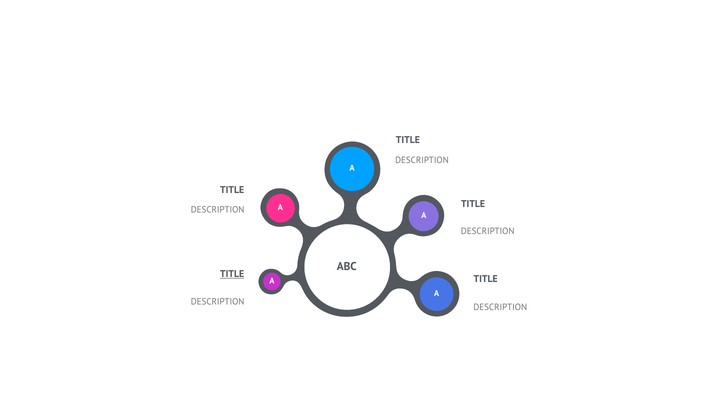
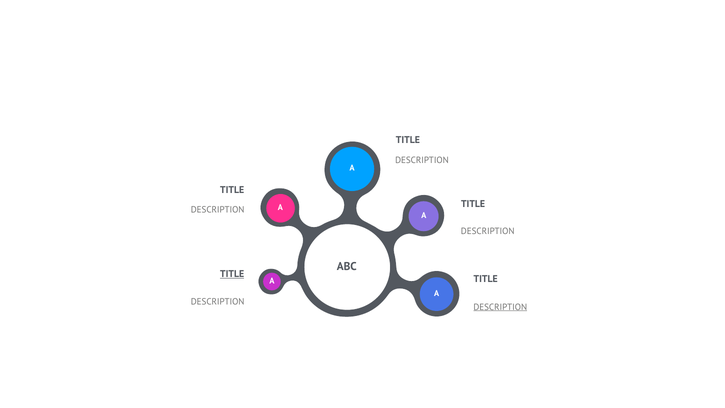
DESCRIPTION underline: none -> present (500, 307)
